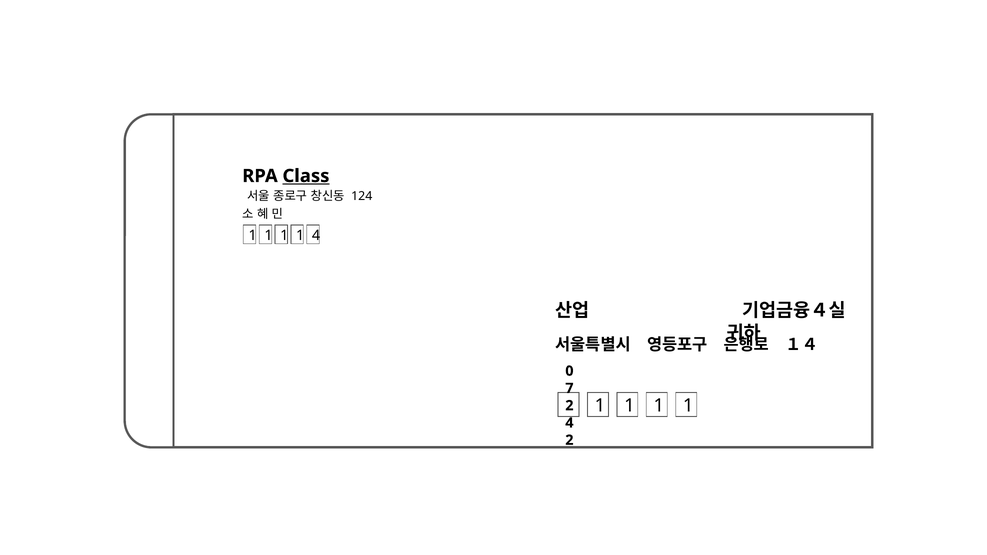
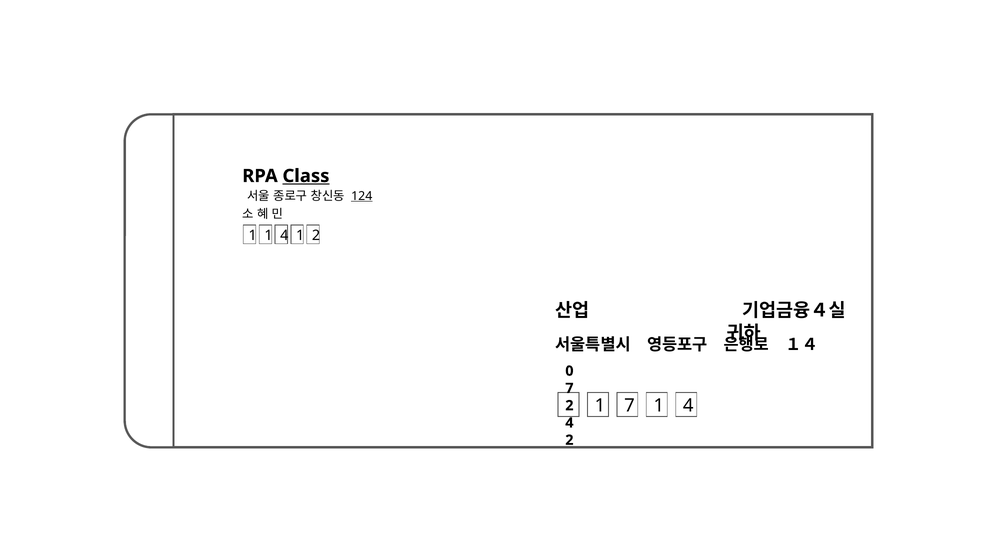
124 underline: none -> present (362, 196)
1: 1 -> 4 (284, 235)
1 4: 4 -> 2 (316, 235)
1: 1 -> 7 (629, 406)
1: 1 -> 4 (688, 406)
